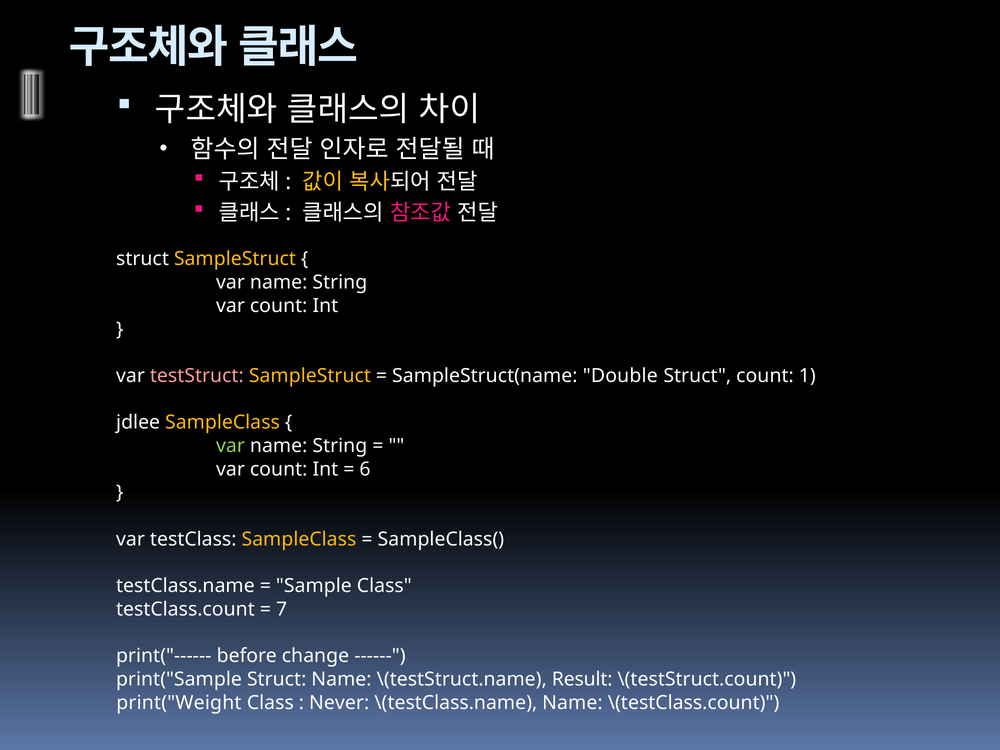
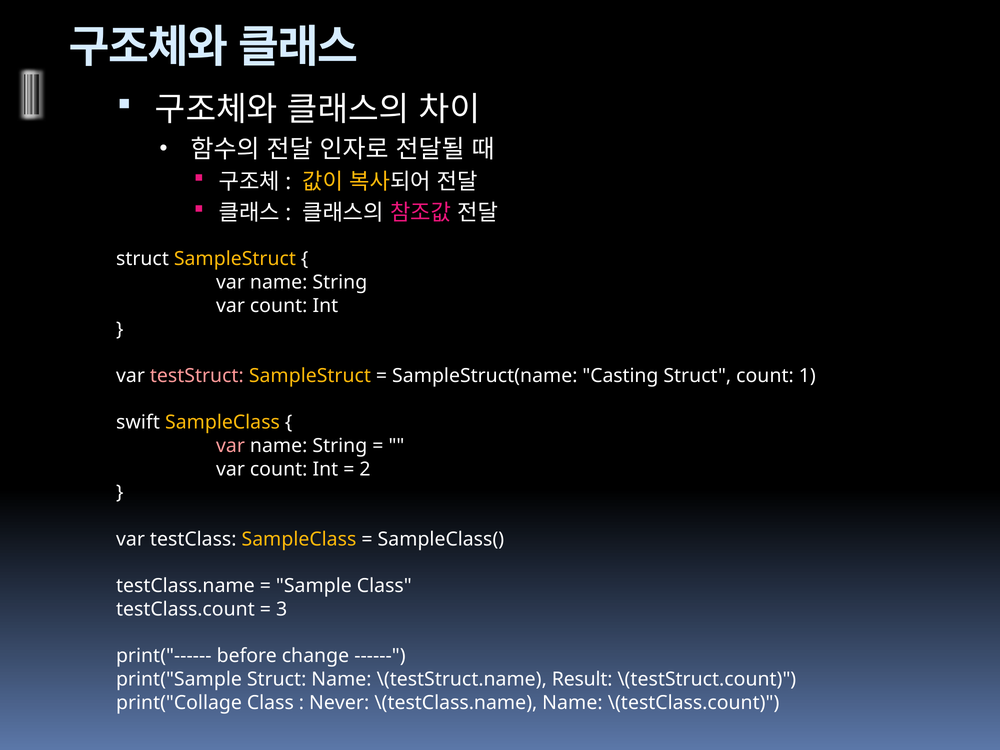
Double: Double -> Casting (620, 376)
jdlee: jdlee -> swift (138, 422)
var colour: light green -> pink (231, 446)
6: 6 -> 2 (365, 469)
7: 7 -> 3 (282, 609)
print("Weight: print("Weight -> print("Collage (179, 703)
